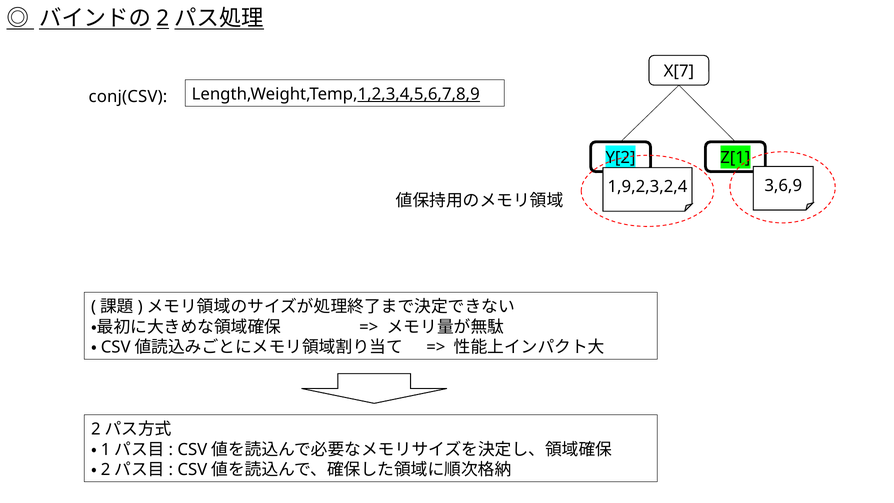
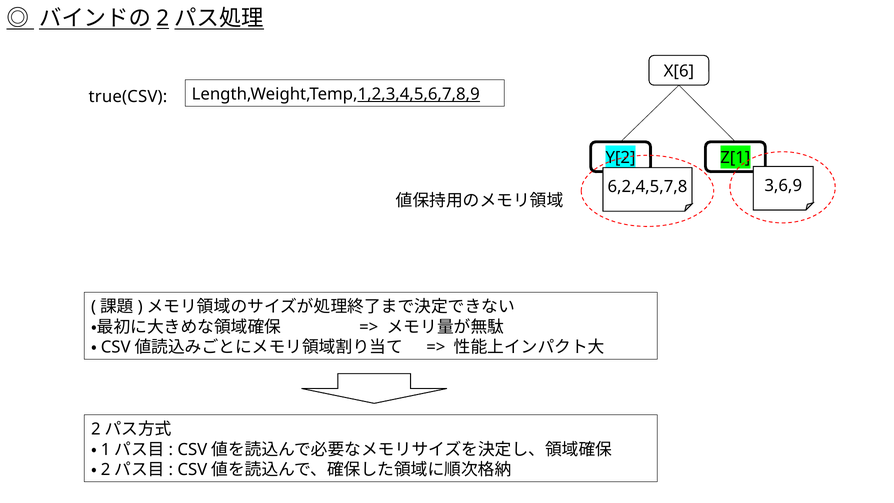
X[7: X[7 -> X[6 (679, 71)
conj(CSV: conj(CSV -> true(CSV (128, 97)
1,9,2,3,2,4: 1,9,2,3,2,4 -> 6,2,4,5,7,8 (647, 187)
